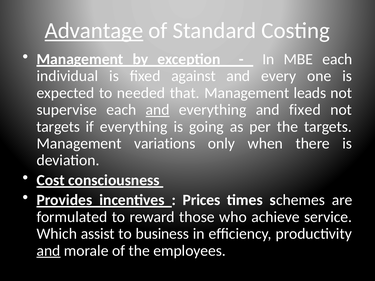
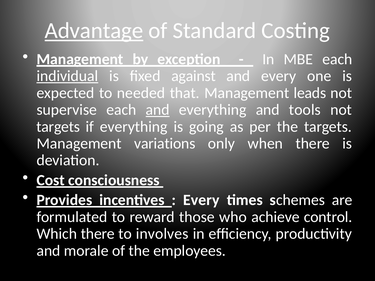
individual underline: none -> present (67, 76)
and fixed: fixed -> tools (305, 110)
Prices: Prices -> Every (201, 200)
service: service -> control (328, 217)
Which assist: assist -> there (98, 234)
business: business -> involves (162, 234)
and underline: present -> none (49, 251)
